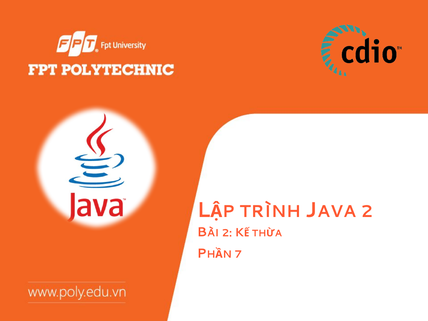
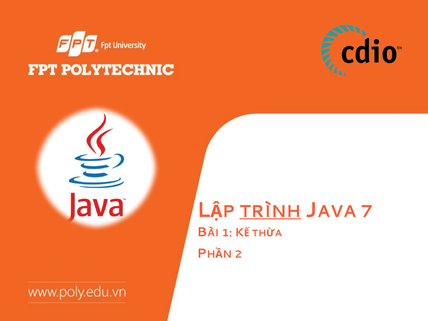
TRÌNH underline: none -> present (270, 211)
2: 2 -> 7 (367, 211)
2: 2 -> 1 (227, 233)
7: 7 -> 2 (238, 254)
